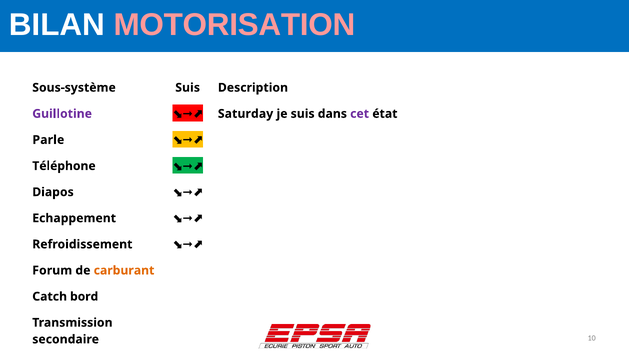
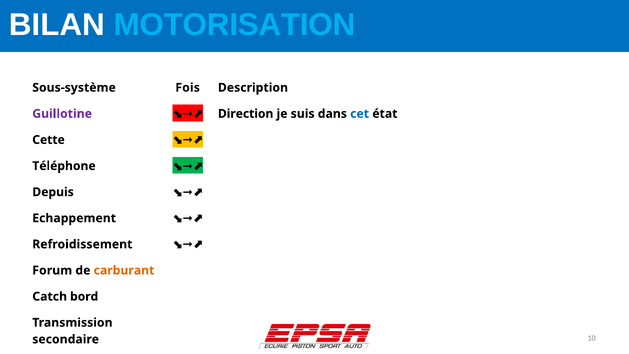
MOTORISATION colour: pink -> light blue (234, 25)
Sous-système Suis: Suis -> Fois (188, 88)
Saturday: Saturday -> Direction (246, 114)
cet colour: purple -> blue (360, 114)
Parle: Parle -> Cette (49, 140)
Diapos: Diapos -> Depuis (53, 192)
